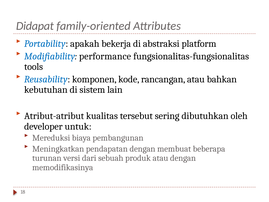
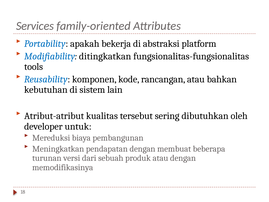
Didapat: Didapat -> Services (35, 26)
performance: performance -> ditingkatkan (105, 56)
